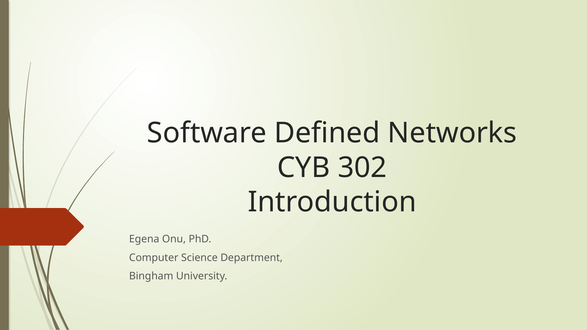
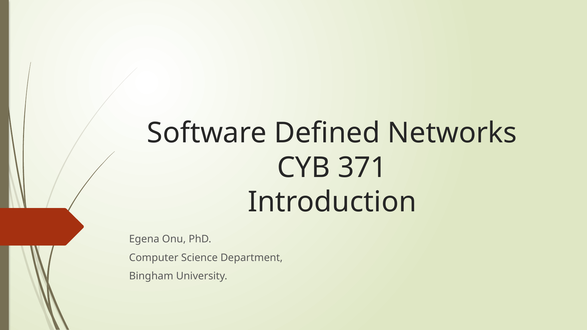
302: 302 -> 371 (362, 168)
